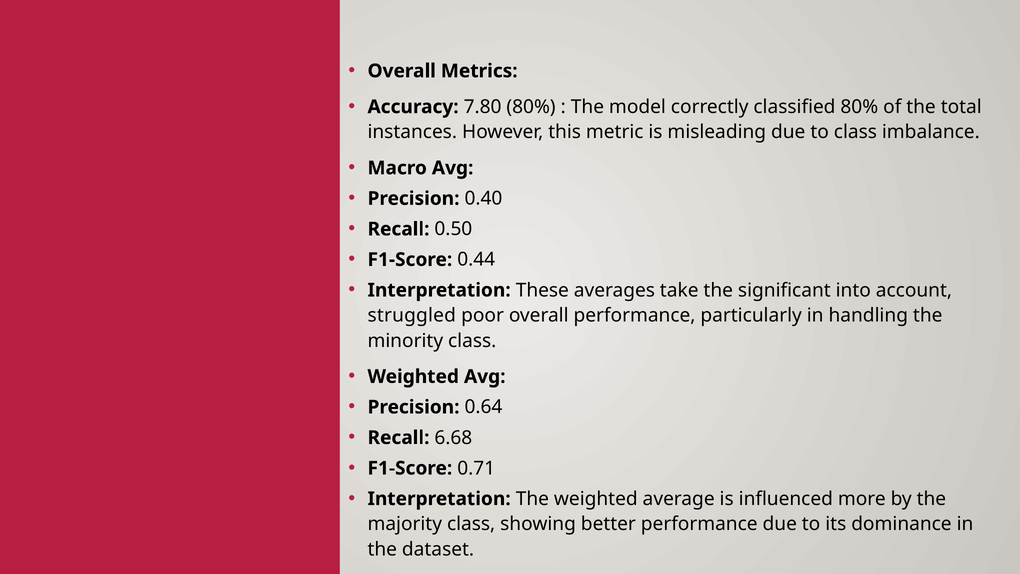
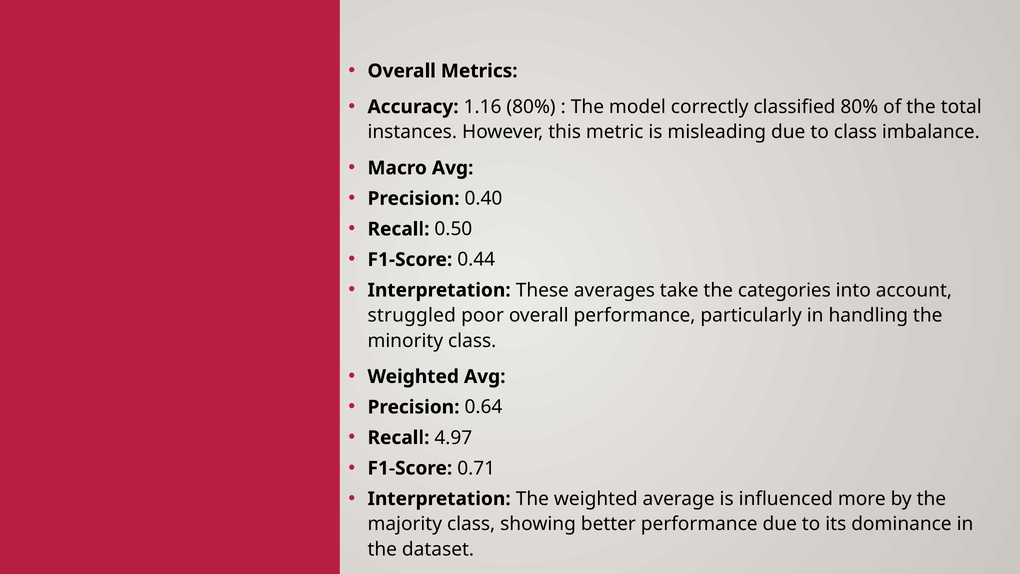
7.80: 7.80 -> 1.16 (483, 107)
significant: significant -> categories (784, 290)
6.68: 6.68 -> 4.97 (453, 438)
